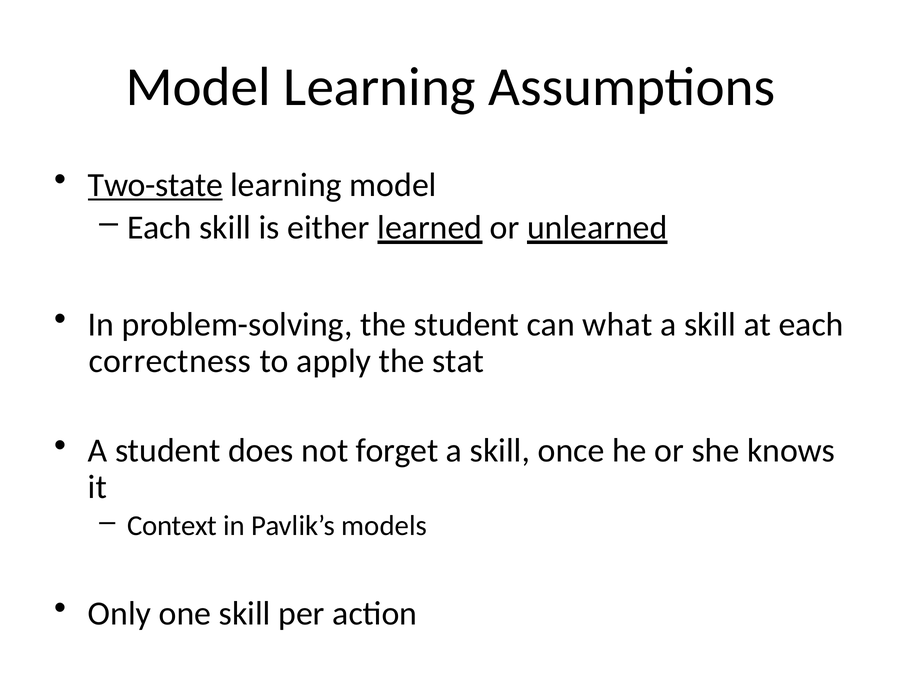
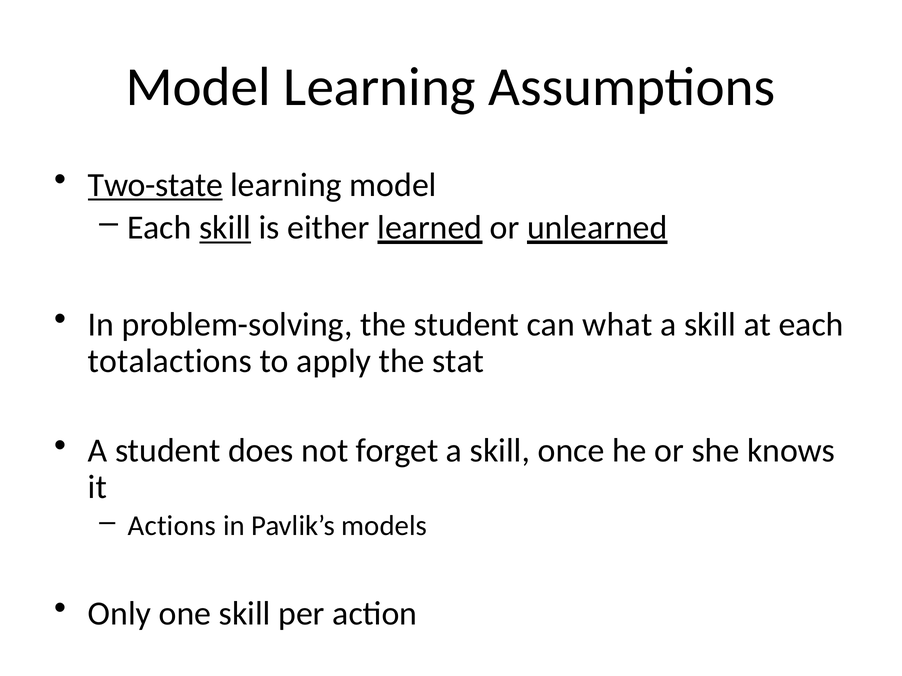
skill underline: none -> present (225, 228)
correctness: correctness -> totalactions (170, 361)
Context: Context -> Actions (172, 526)
